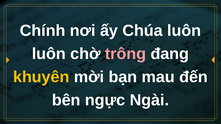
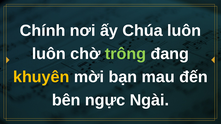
trông colour: pink -> light green (125, 54)
